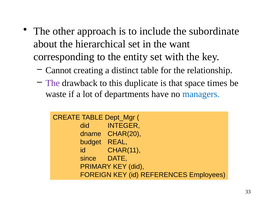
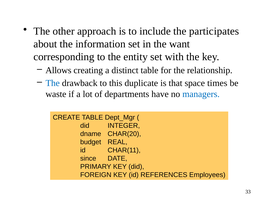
subordinate: subordinate -> participates (214, 31)
hierarchical: hierarchical -> information (101, 44)
Cannot: Cannot -> Allows (58, 71)
The colour: purple -> blue (53, 83)
